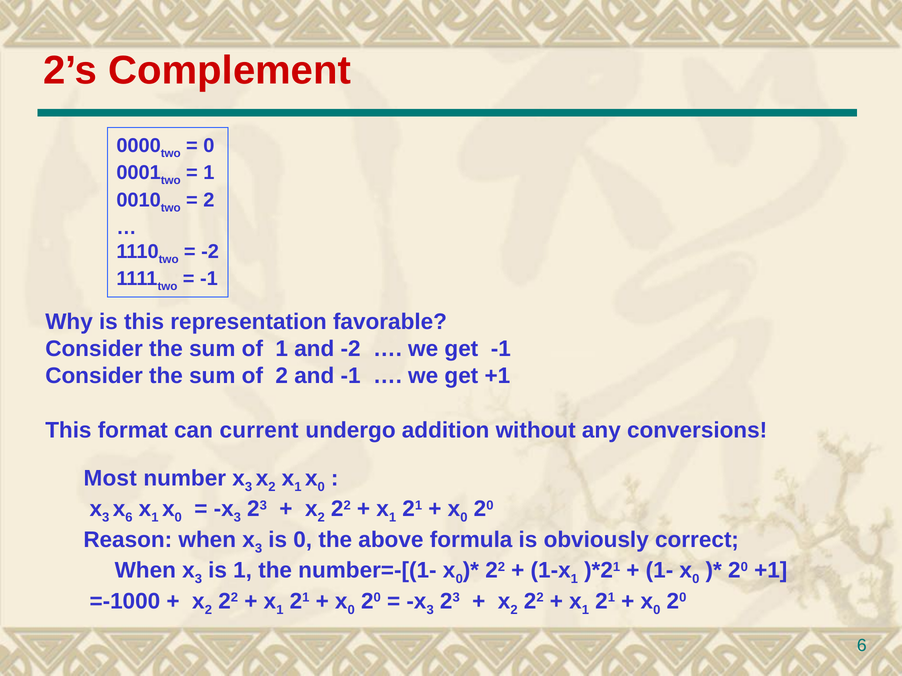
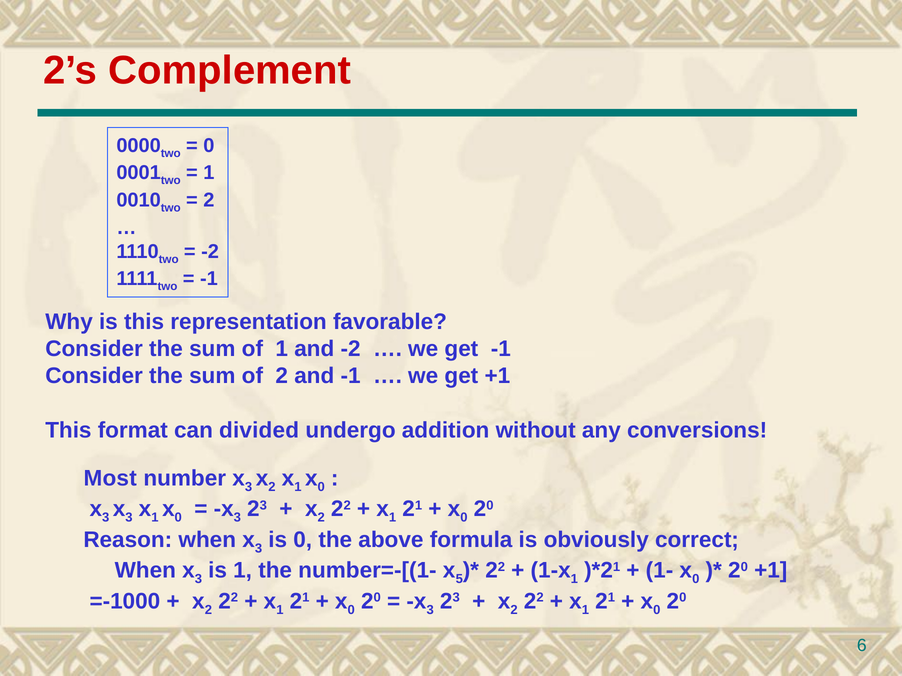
current: current -> divided (259, 430)
6: 6 -> 3 (129, 518)
0: 0 -> 5 (459, 580)
